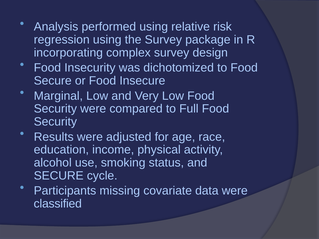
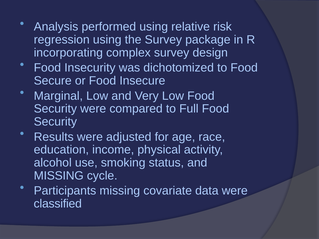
SECURE: SECURE -> MISSING (59, 176)
